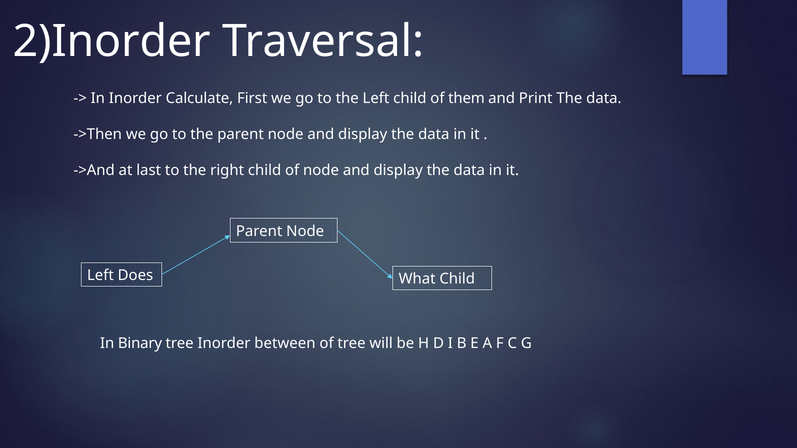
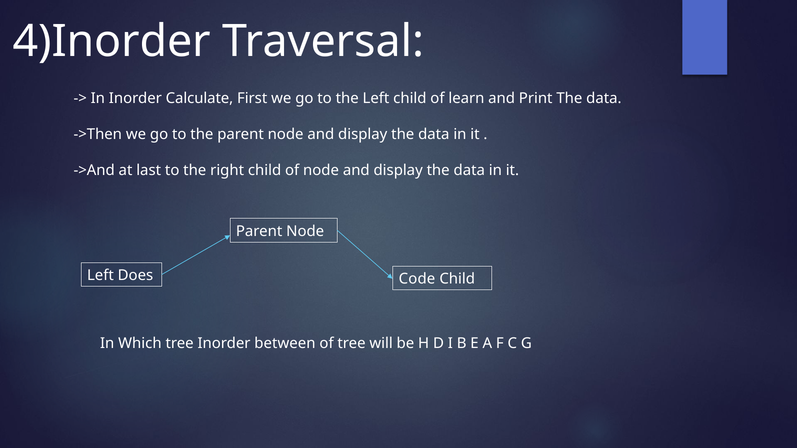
2)Inorder: 2)Inorder -> 4)Inorder (112, 41)
them: them -> learn (466, 99)
What: What -> Code (417, 279)
Binary: Binary -> Which (140, 343)
